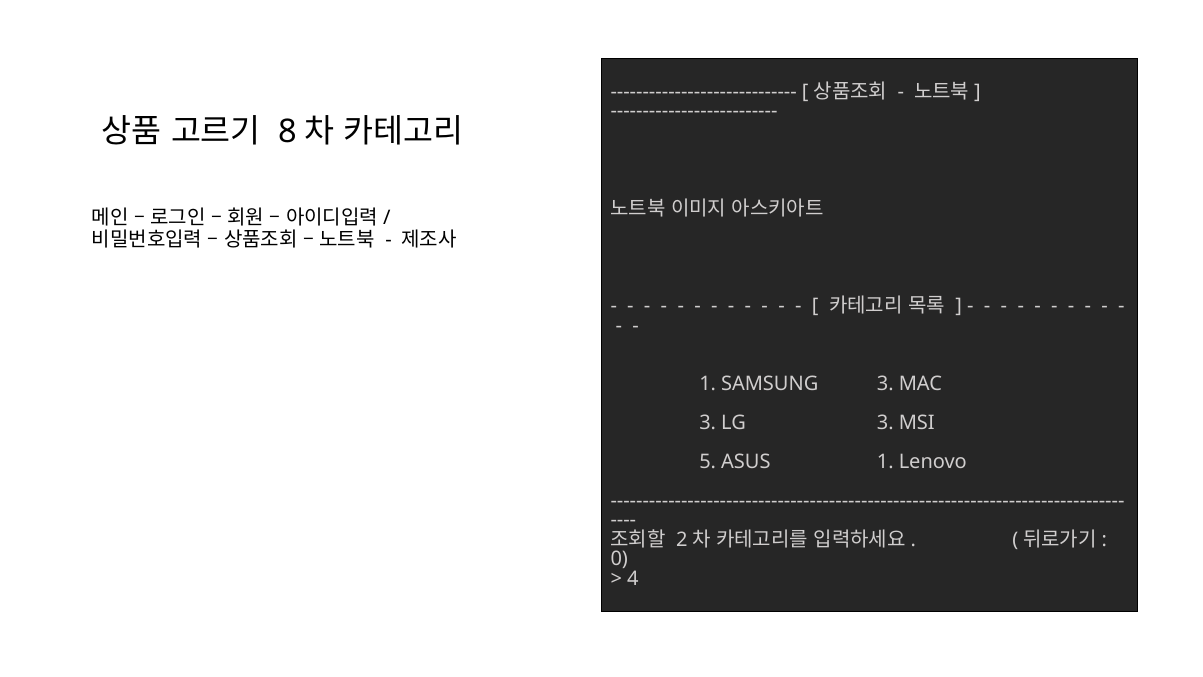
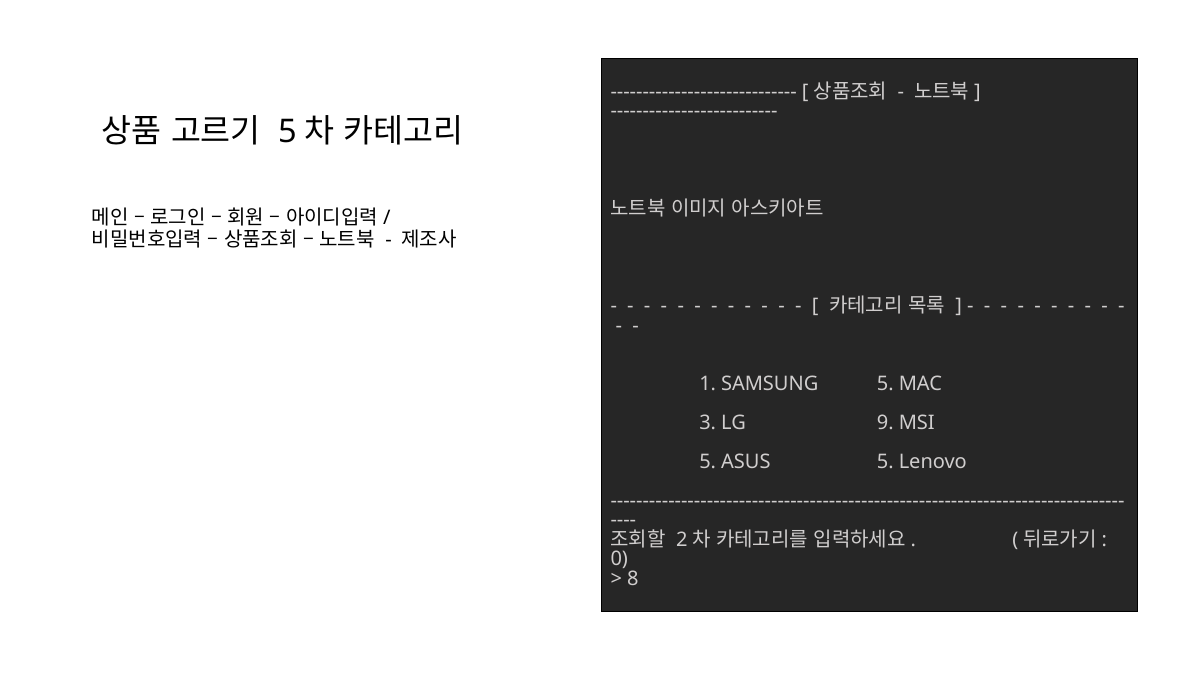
8: 8 -> 5 (287, 131)
SAMSUNG 3: 3 -> 5 (885, 384)
LG 3: 3 -> 9 (885, 423)
ASUS 1: 1 -> 5 (885, 462)
4: 4 -> 8 (633, 578)
